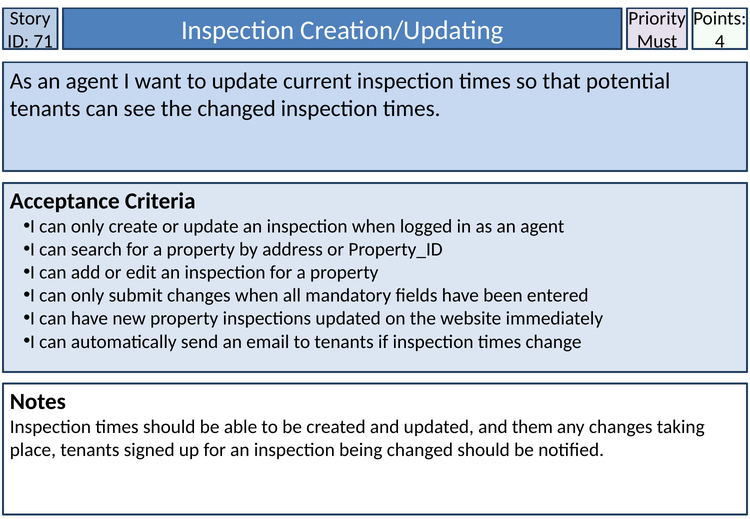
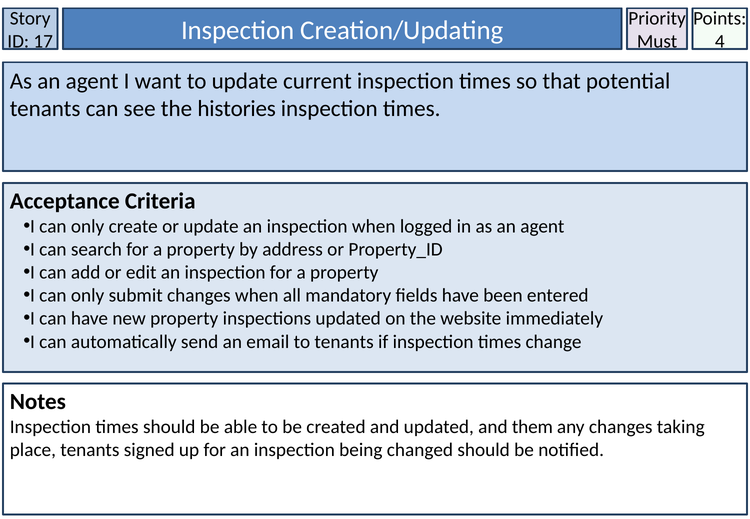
71: 71 -> 17 (43, 42)
the changed: changed -> histories (237, 109)
